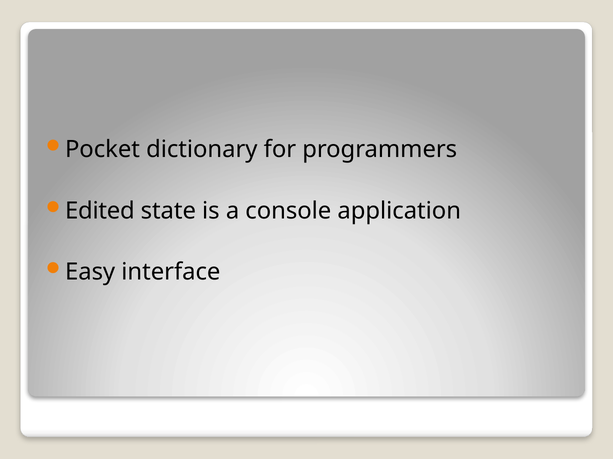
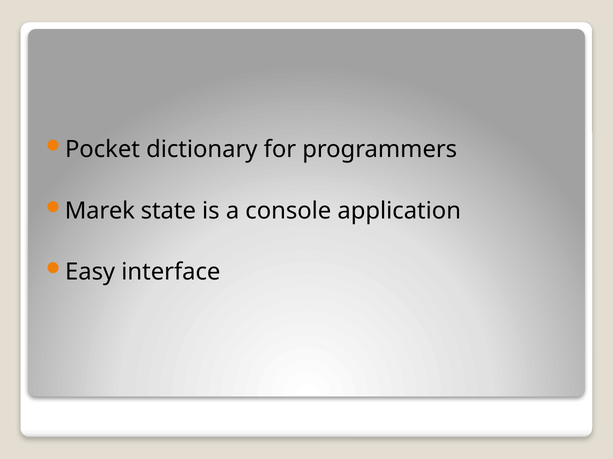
Edited: Edited -> Marek (100, 211)
